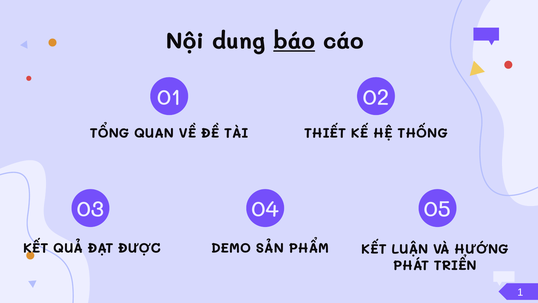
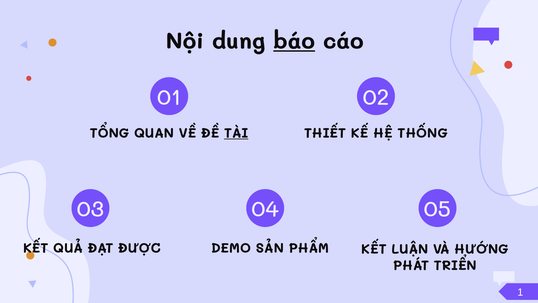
TÀI underline: none -> present (236, 133)
